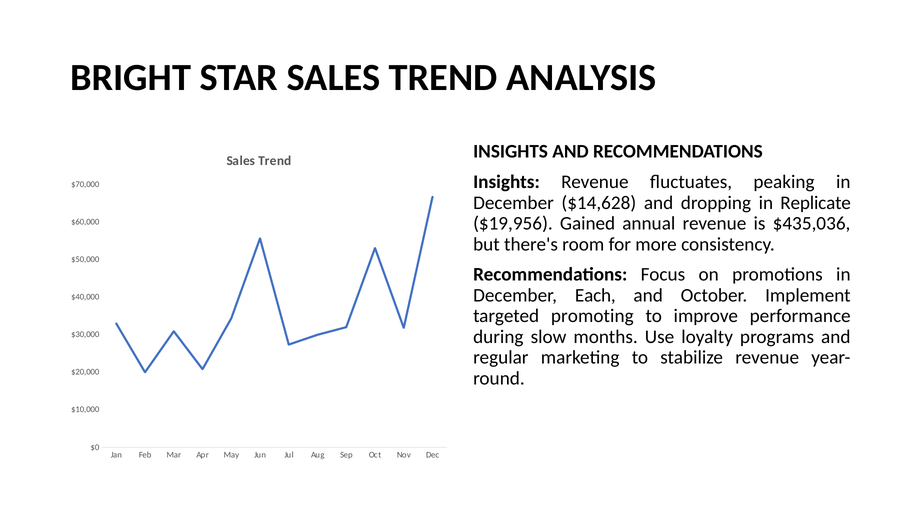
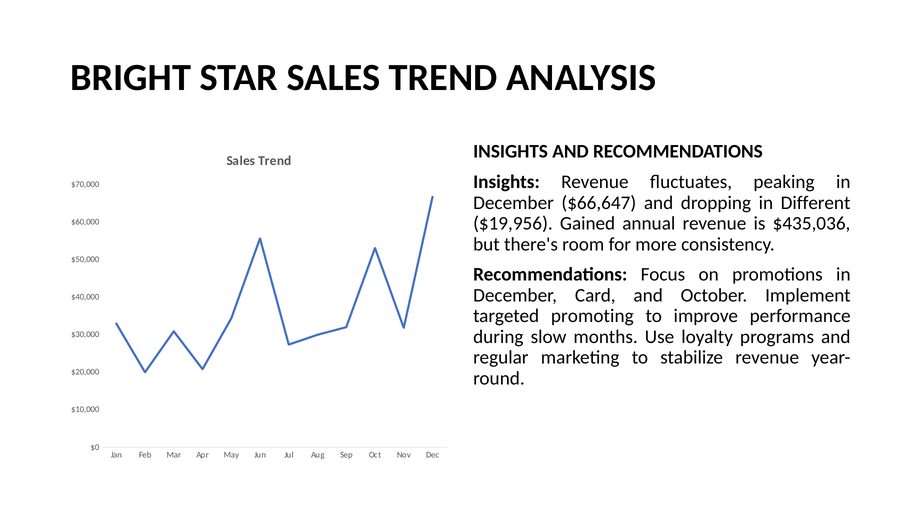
$14,628: $14,628 -> $66,647 (599, 203)
Replicate: Replicate -> Different (816, 203)
Each: Each -> Card (595, 295)
